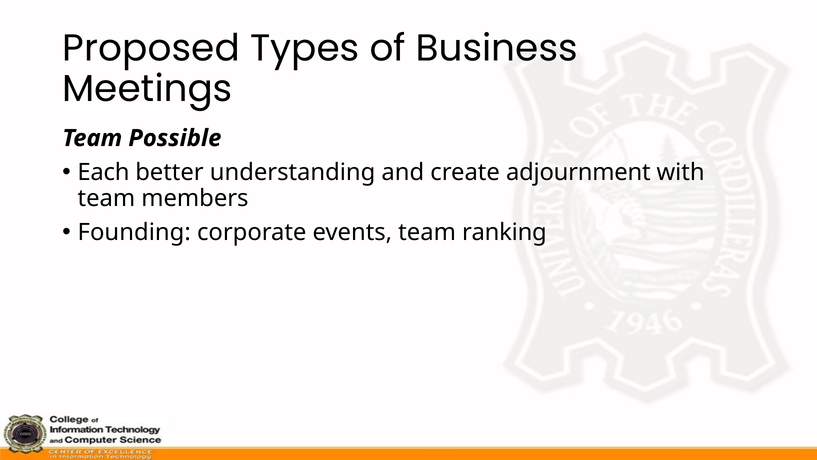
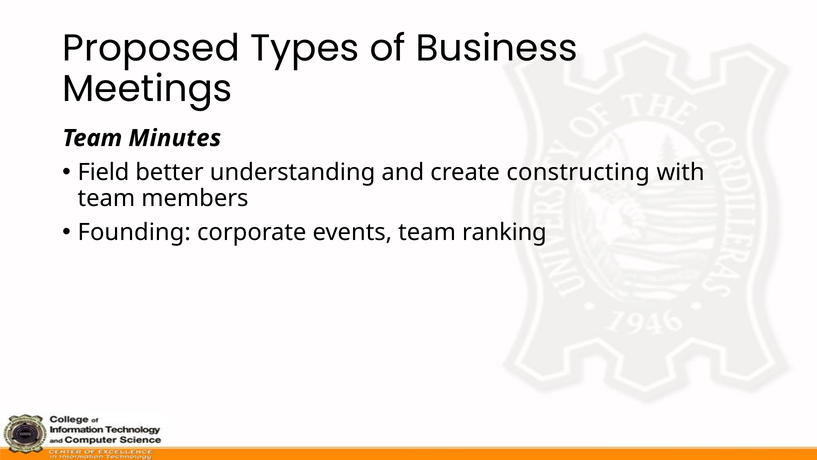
Possible: Possible -> Minutes (175, 138)
Each: Each -> Field (103, 172)
adjournment: adjournment -> constructing (578, 172)
